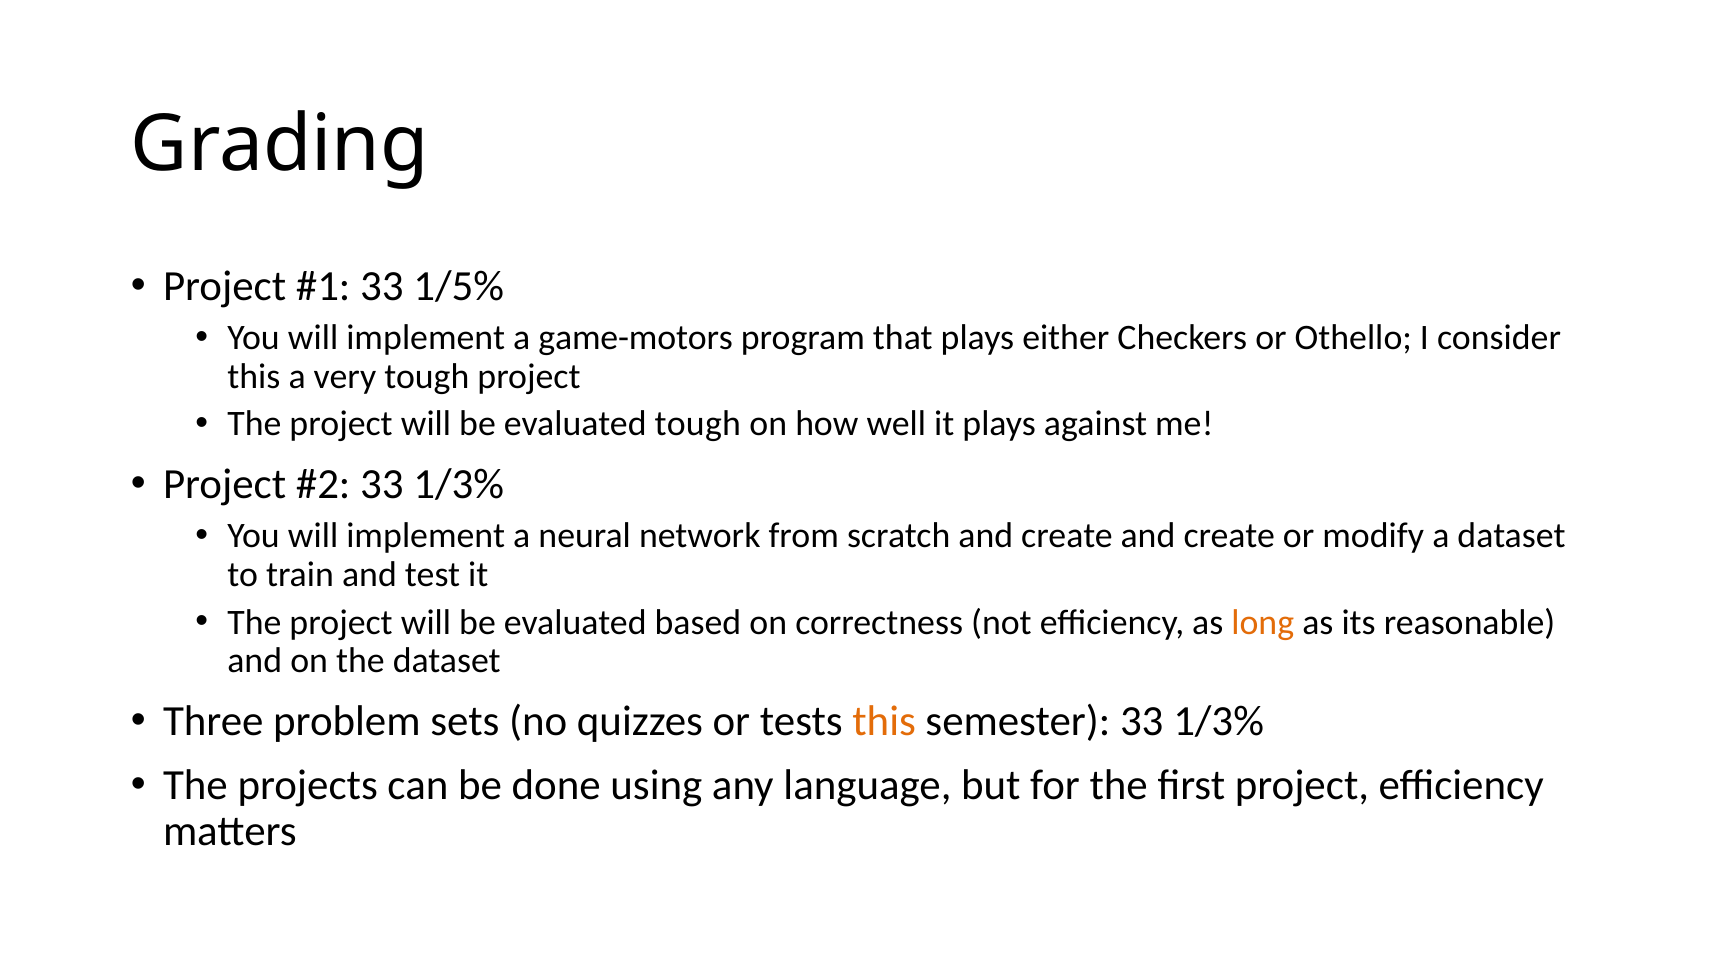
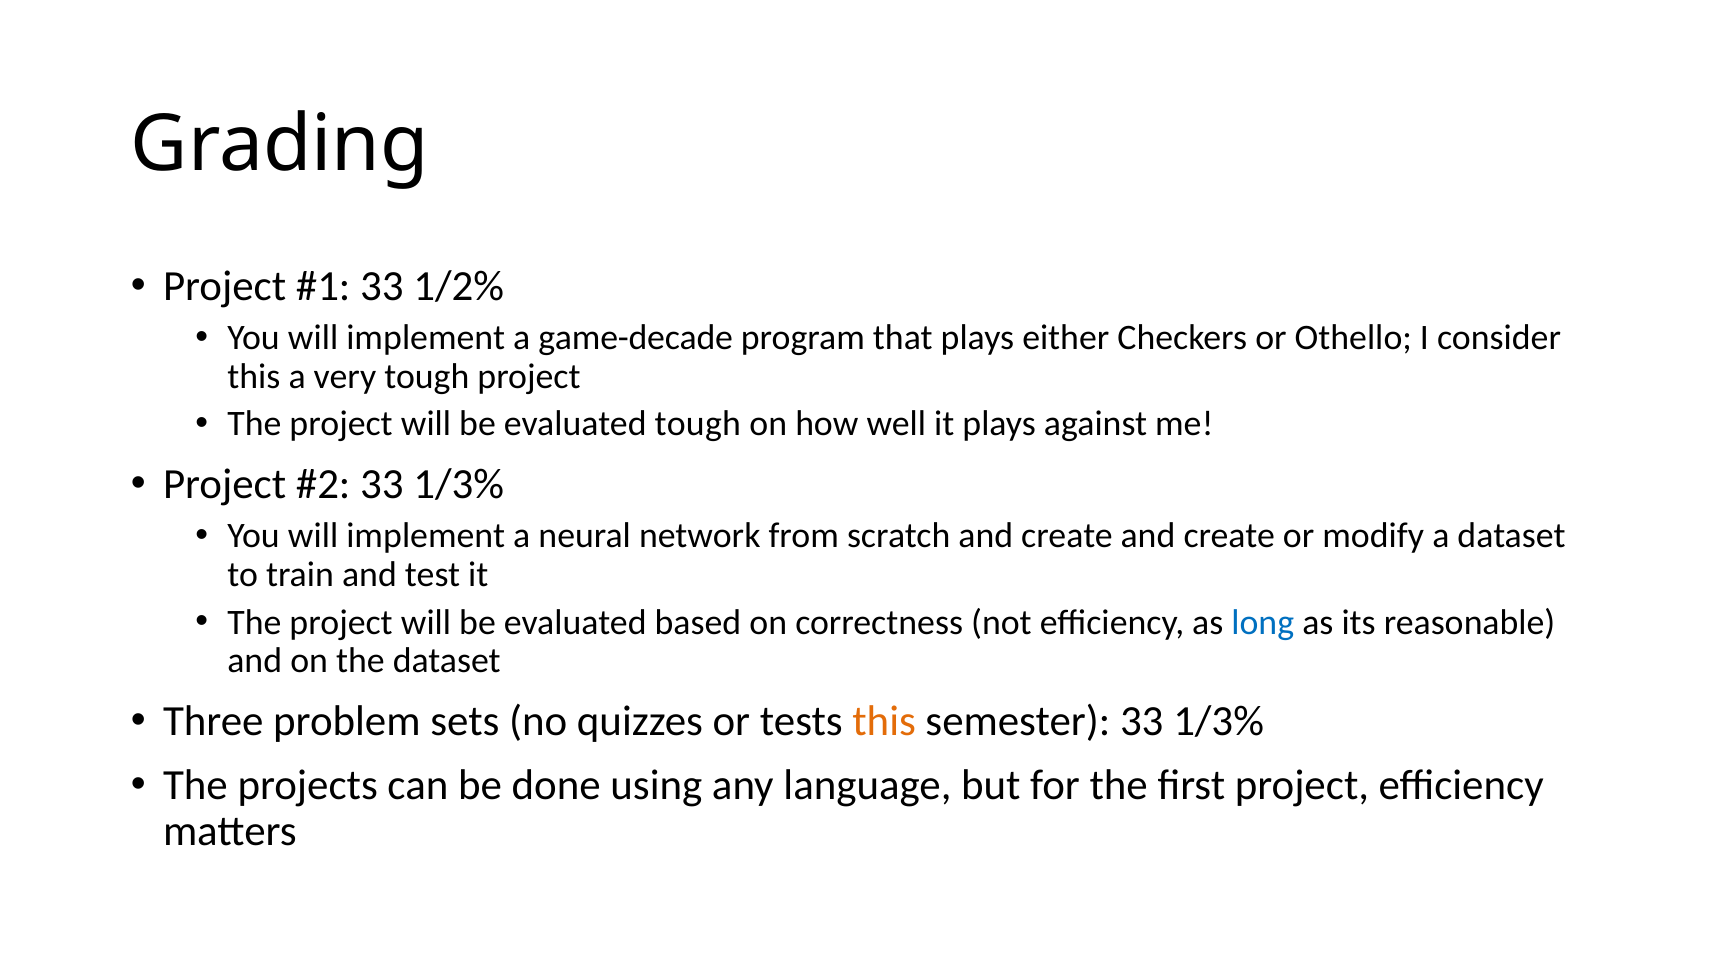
1/5%: 1/5% -> 1/2% (459, 286)
game-motors: game-motors -> game-decade (636, 338)
long colour: orange -> blue (1263, 622)
